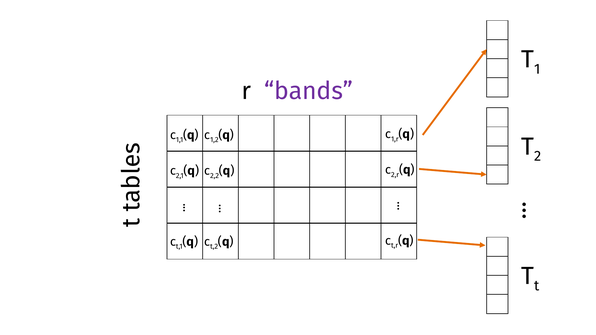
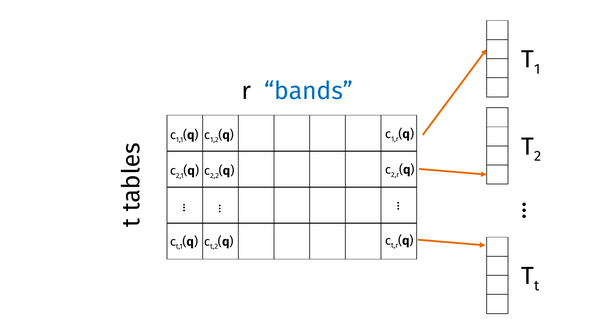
bands colour: purple -> blue (309, 91)
